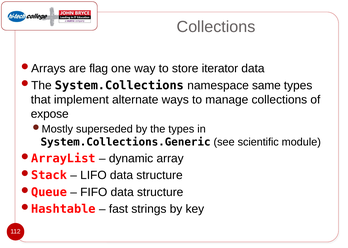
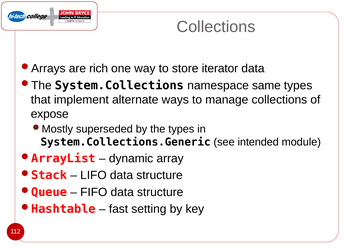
flag: flag -> rich (99, 69)
scientific: scientific -> intended (258, 142)
strings: strings -> setting (149, 210)
